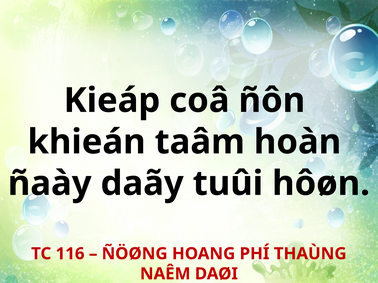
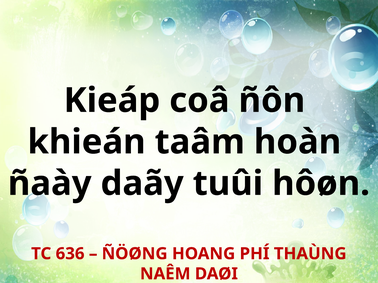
116: 116 -> 636 (70, 254)
